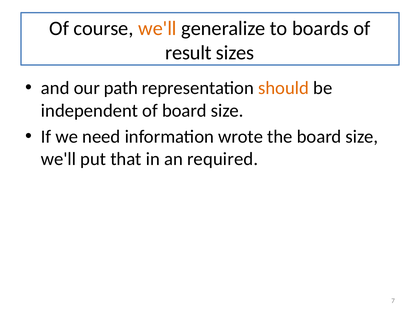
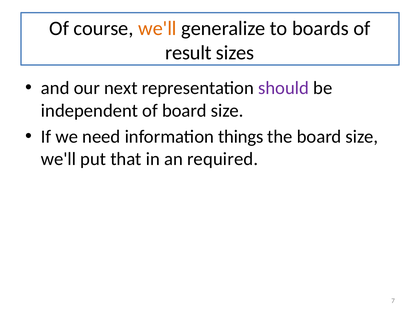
path: path -> next (121, 88)
should colour: orange -> purple (284, 88)
wrote: wrote -> things (241, 137)
